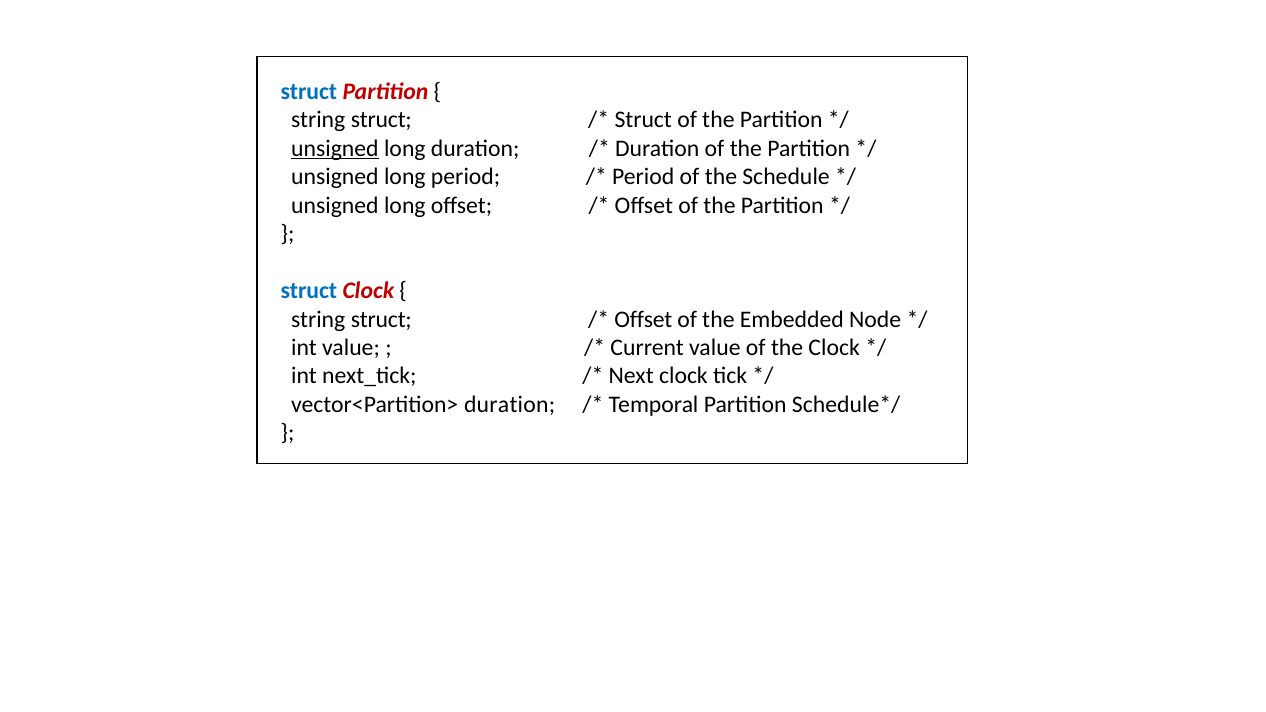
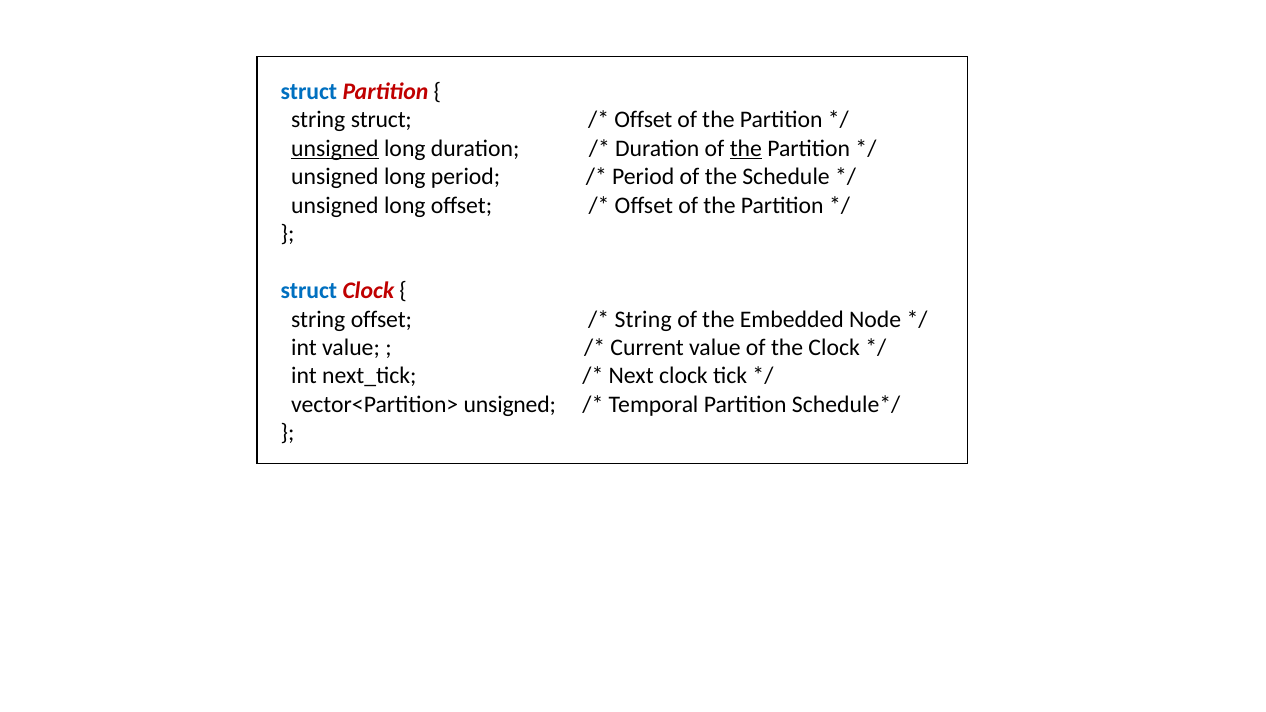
Struct: Struct -> Offset (643, 120)
the underline: none -> present (746, 148)
struct: struct -> offset (381, 319)
Offset: Offset -> String (643, 319)
vector<Partition> duration: duration -> unsigned (510, 405)
